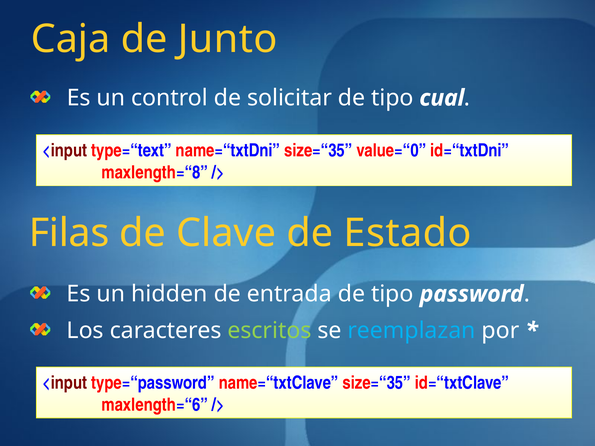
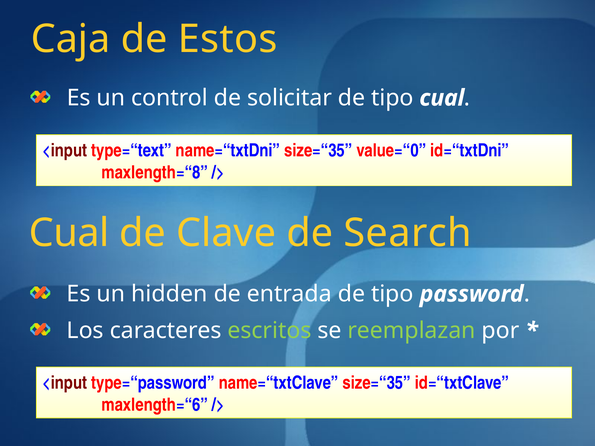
Junto: Junto -> Estos (228, 39)
Filas: Filas -> Cual (69, 233)
Estado: Estado -> Search (408, 233)
reemplazan colour: light blue -> light green (412, 331)
